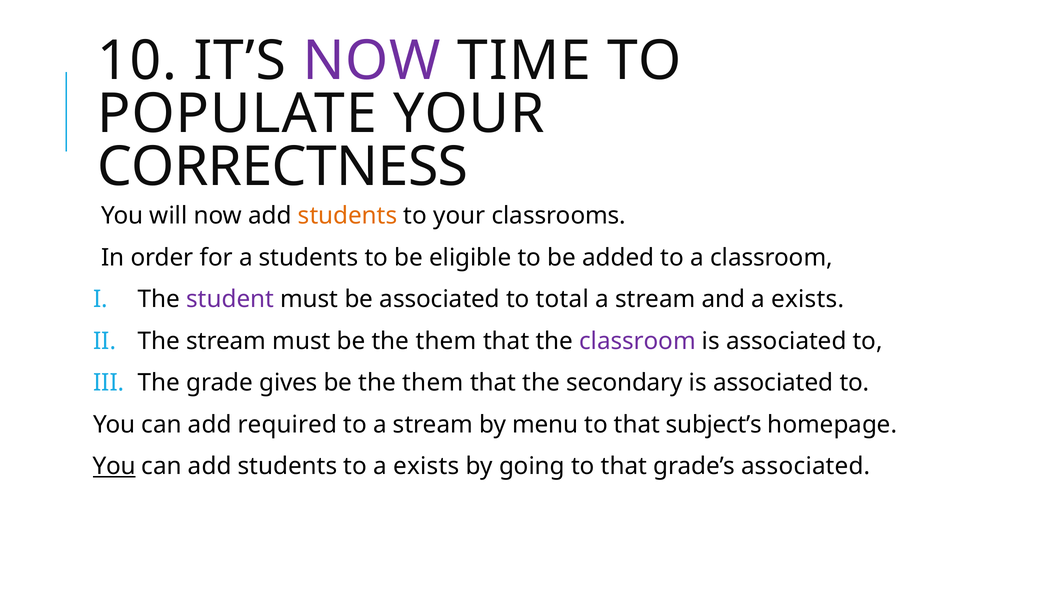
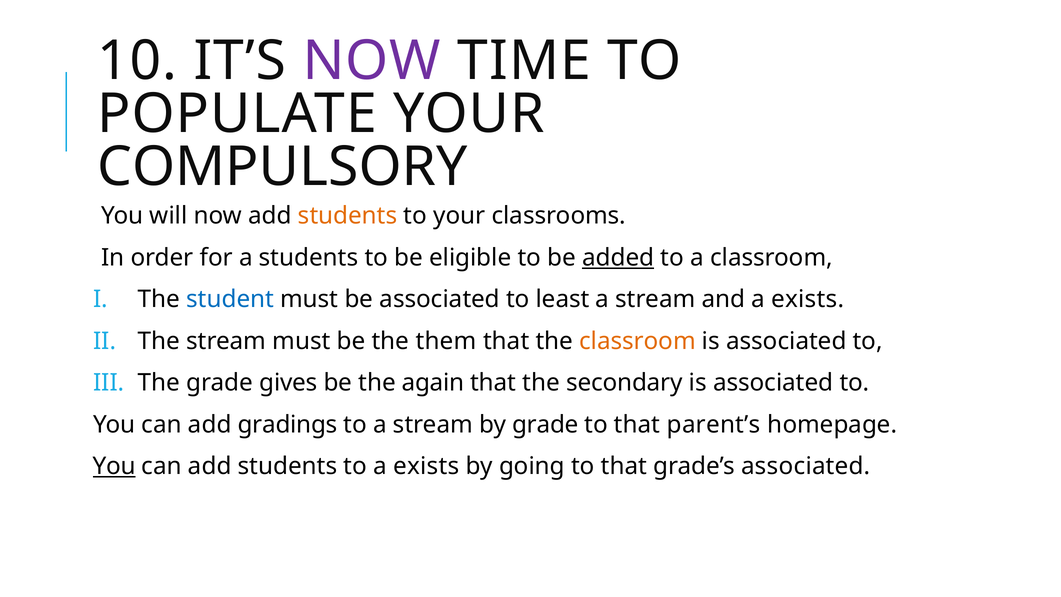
CORRECTNESS: CORRECTNESS -> COMPULSORY (282, 167)
added underline: none -> present (618, 258)
student colour: purple -> blue (230, 299)
total: total -> least (563, 299)
classroom colour: purple -> orange (638, 341)
them: them -> again (433, 383)
required: required -> gradings (288, 425)
by menu: menu -> grade (545, 425)
subject’s: subject’s -> parent’s (714, 425)
